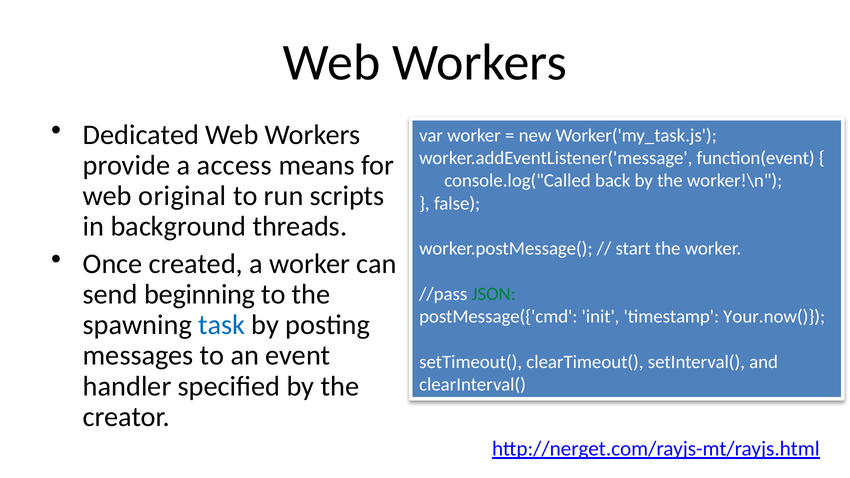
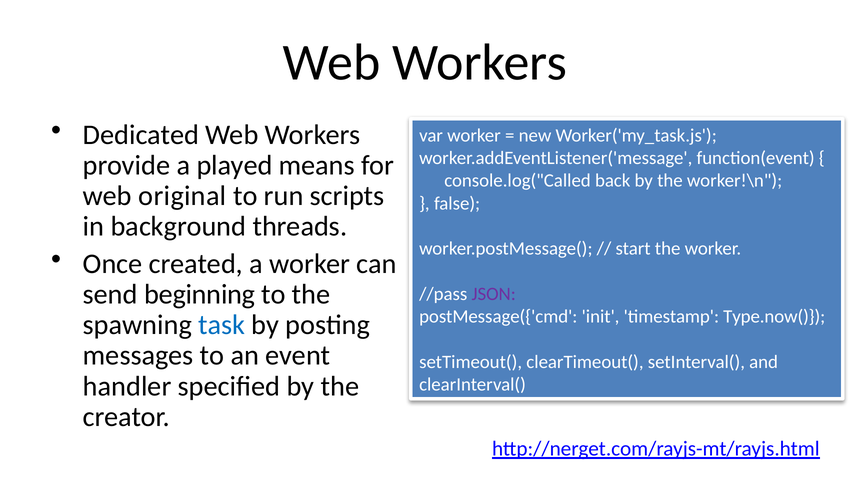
access: access -> played (234, 165)
JSON colour: green -> purple (494, 294)
Your.now(: Your.now( -> Type.now( (774, 317)
